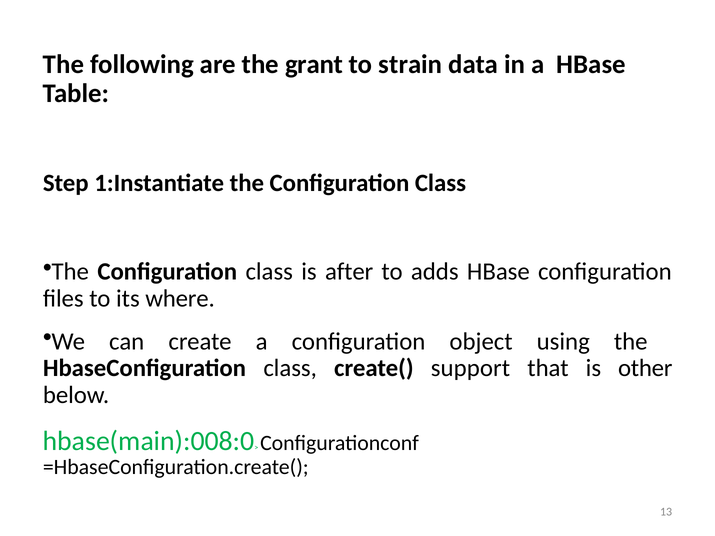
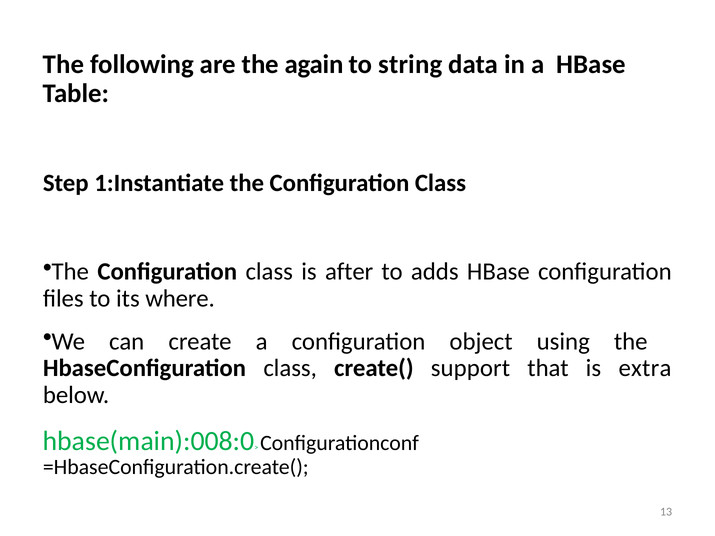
grant: grant -> again (314, 65)
strain: strain -> string (410, 65)
other: other -> extra (645, 368)
